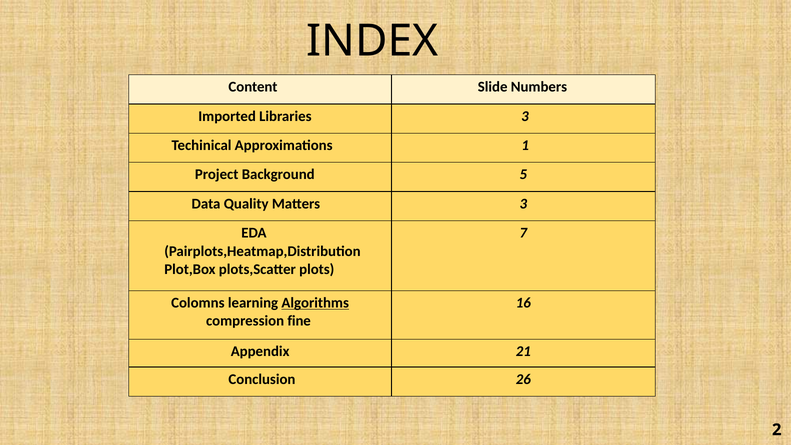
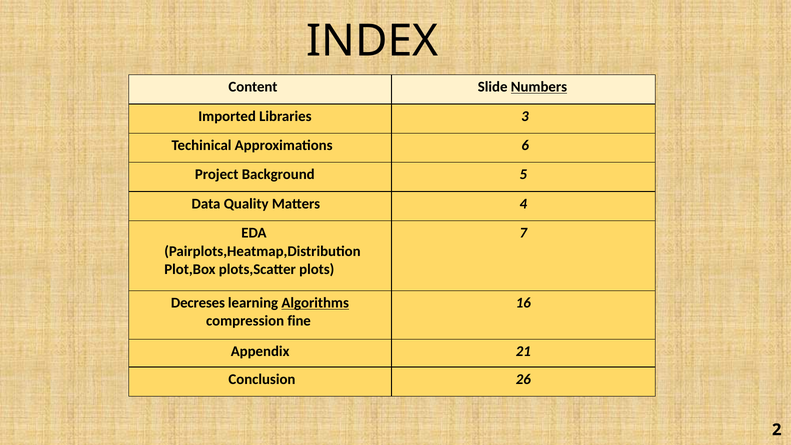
Numbers underline: none -> present (539, 87)
1: 1 -> 6 (525, 145)
Matters 3: 3 -> 4 (523, 204)
Colomns: Colomns -> Decreses (198, 303)
